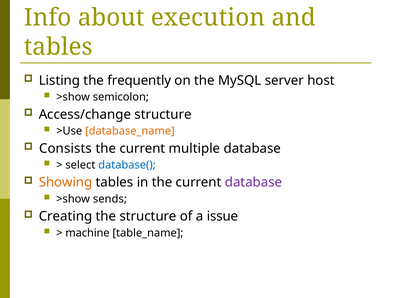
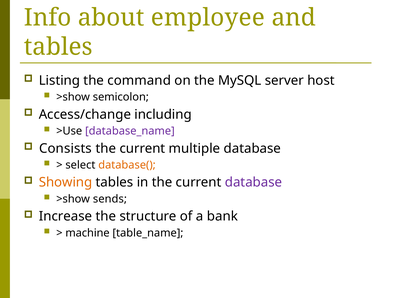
execution: execution -> employee (208, 18)
frequently: frequently -> command (139, 81)
Access/change structure: structure -> including (163, 115)
database_name colour: orange -> purple (130, 131)
database( colour: blue -> orange (127, 165)
Creating: Creating -> Increase (65, 217)
issue: issue -> bank (222, 217)
